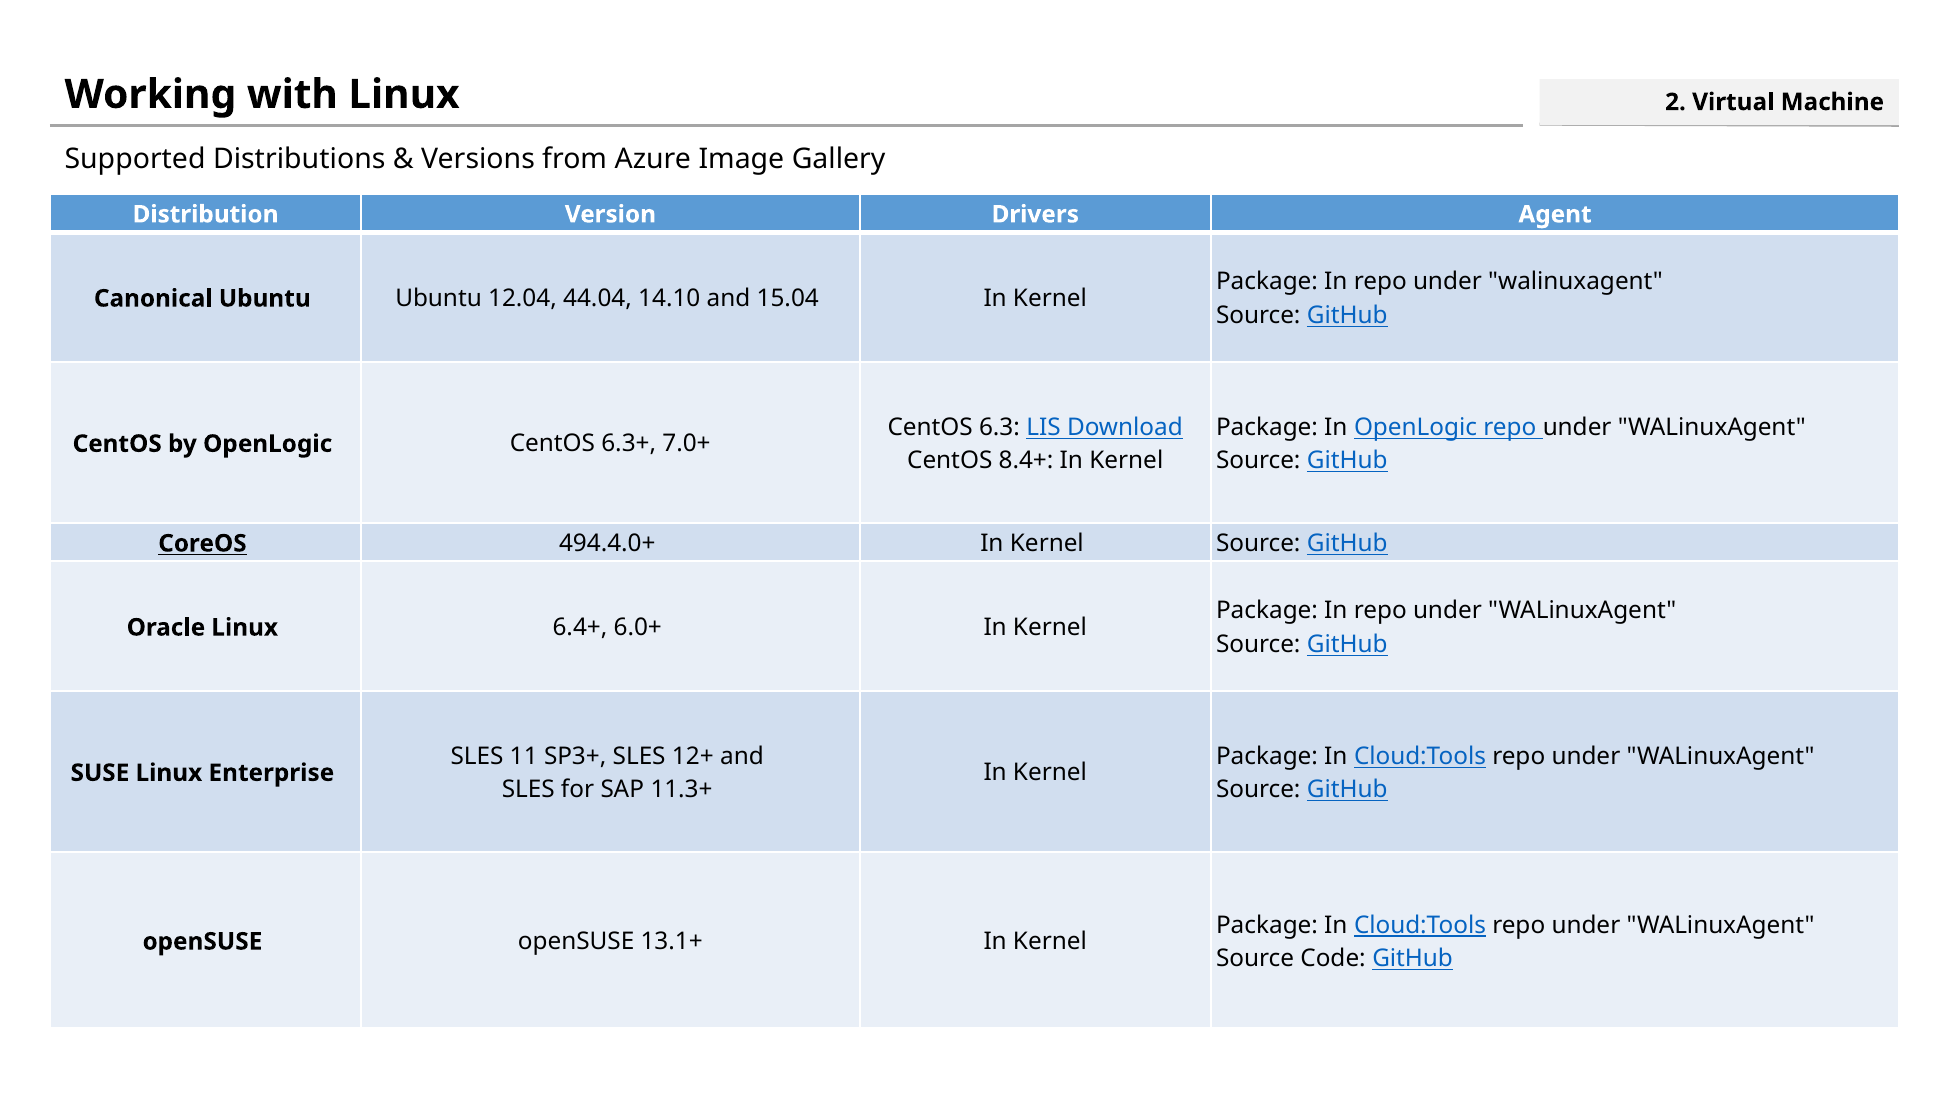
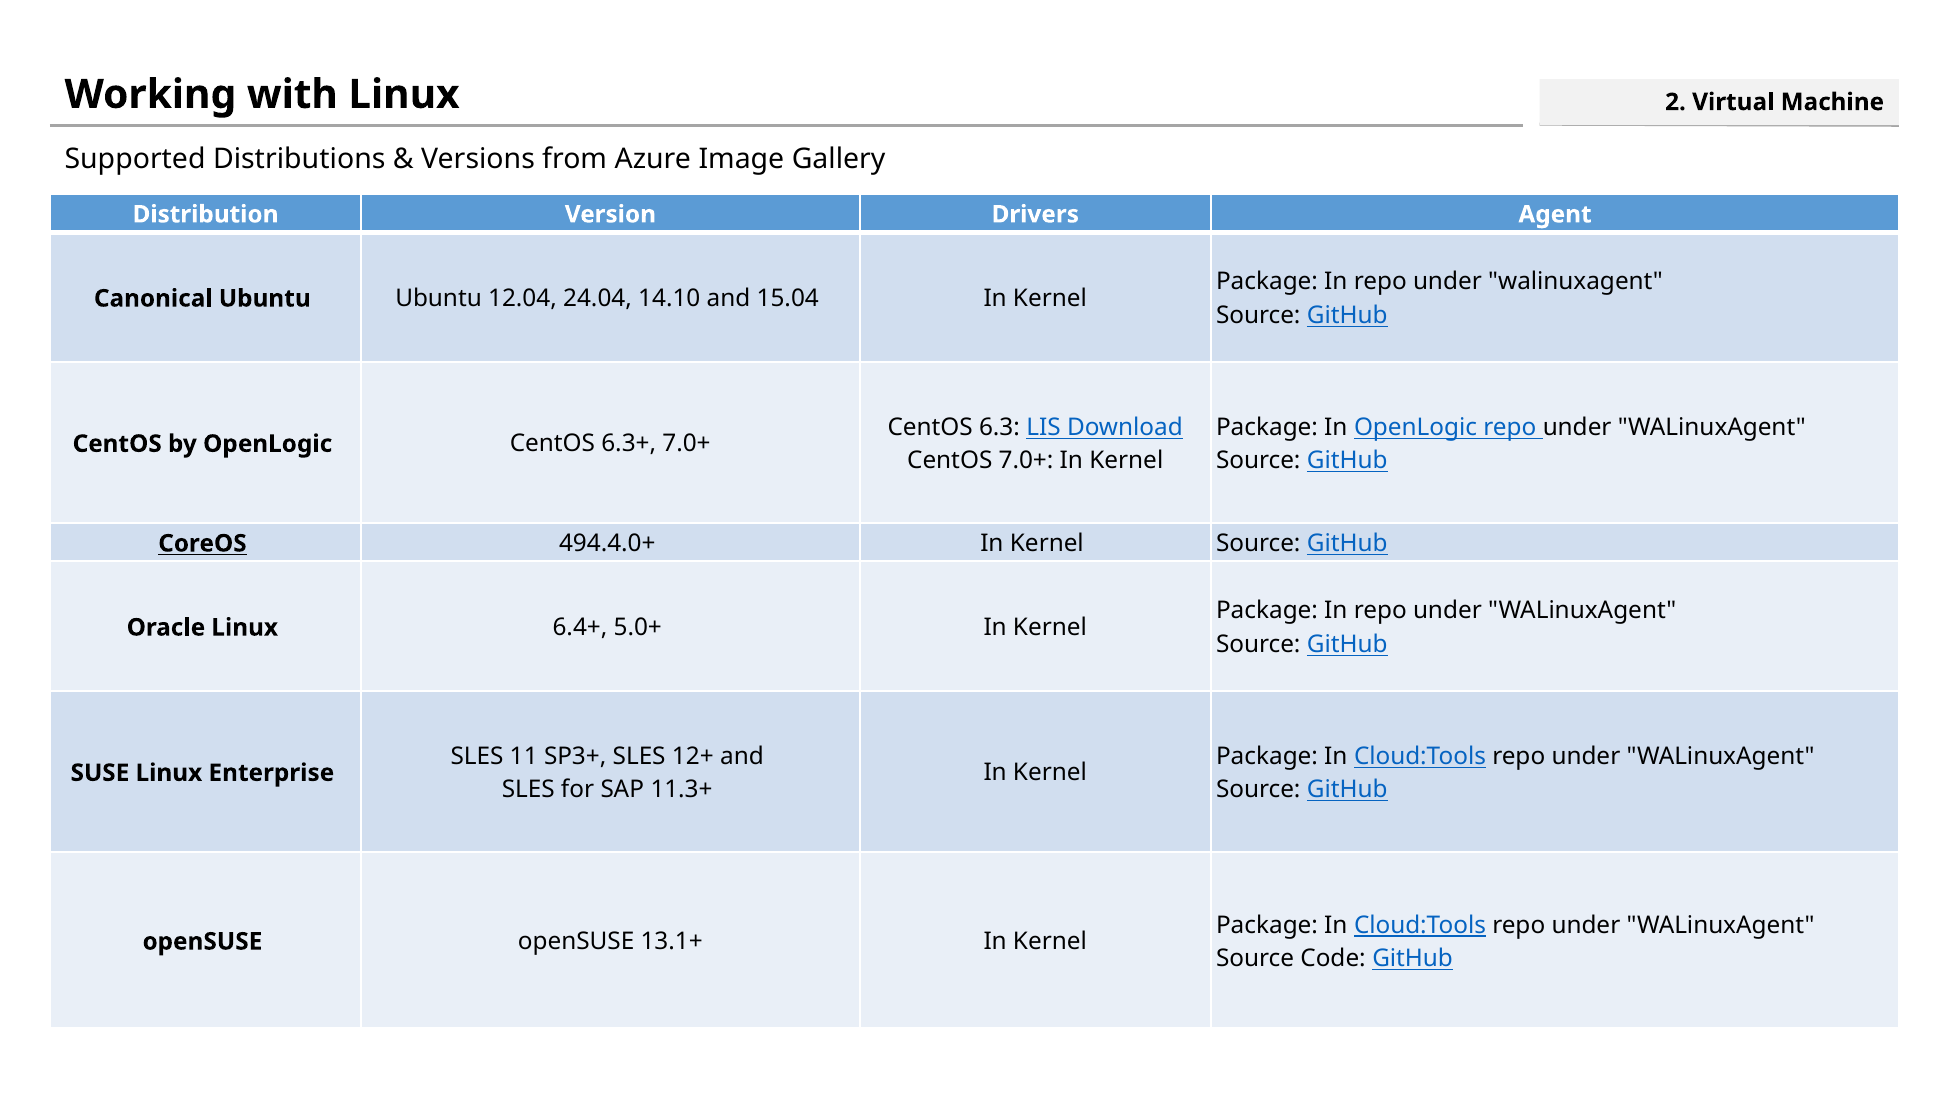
44.04: 44.04 -> 24.04 (598, 299)
CentOS 8.4+: 8.4+ -> 7.0+ (1026, 461)
6.0+: 6.0+ -> 5.0+ (638, 628)
